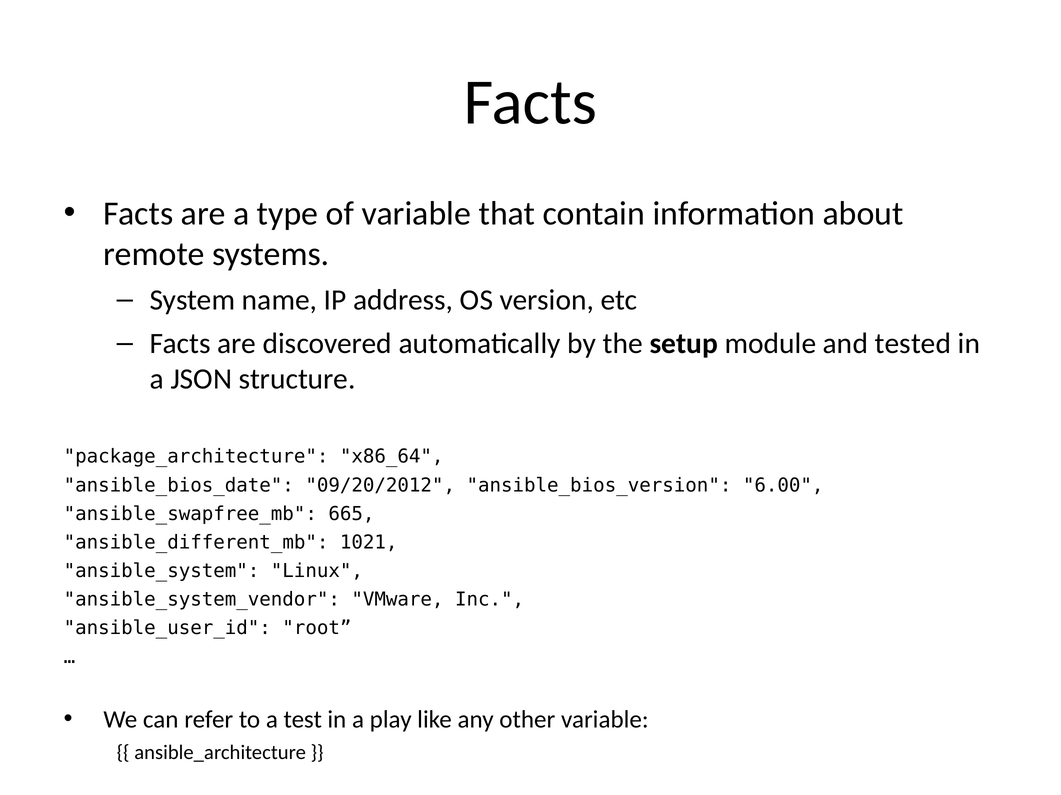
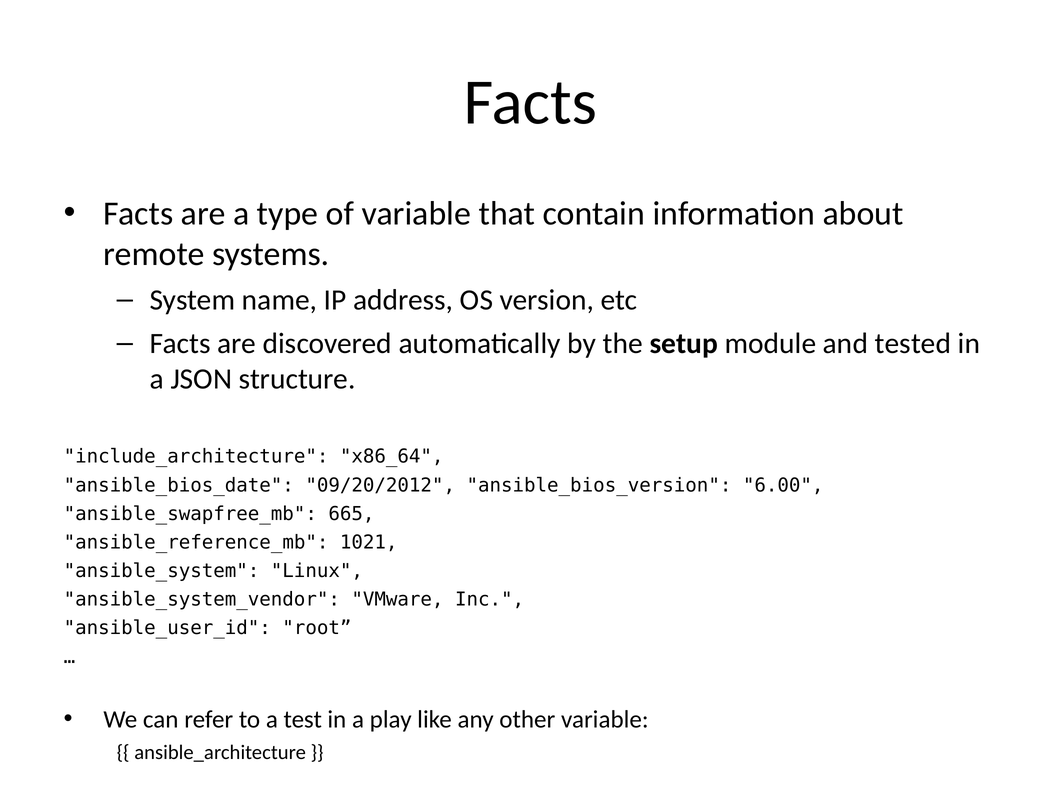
package_architecture: package_architecture -> include_architecture (196, 457)
ansible_different_mb: ansible_different_mb -> ansible_reference_mb (196, 543)
